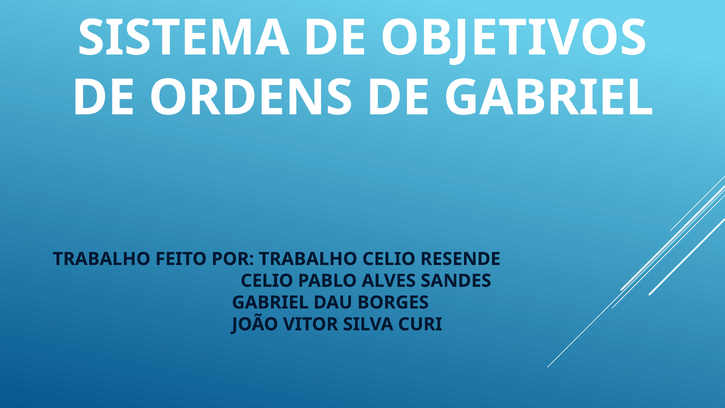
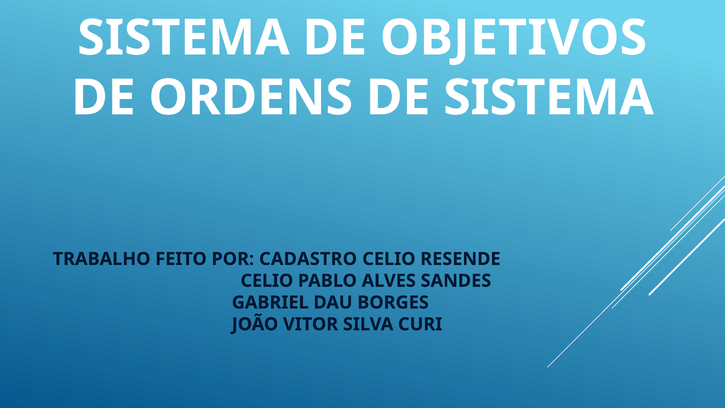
DE GABRIEL: GABRIEL -> SISTEMA (549, 98)
POR TRABALHO: TRABALHO -> CADASTRO (308, 259)
